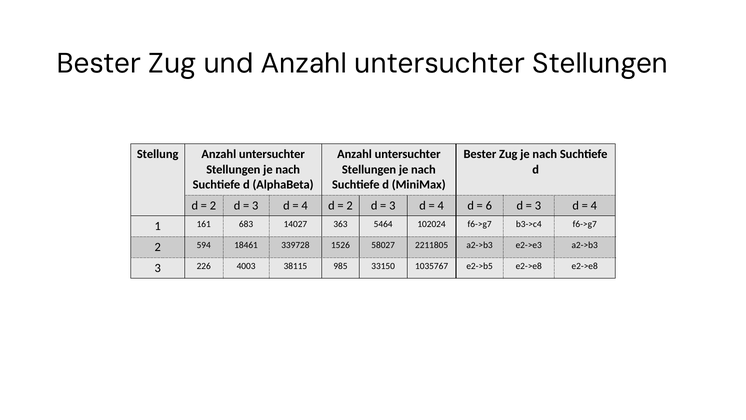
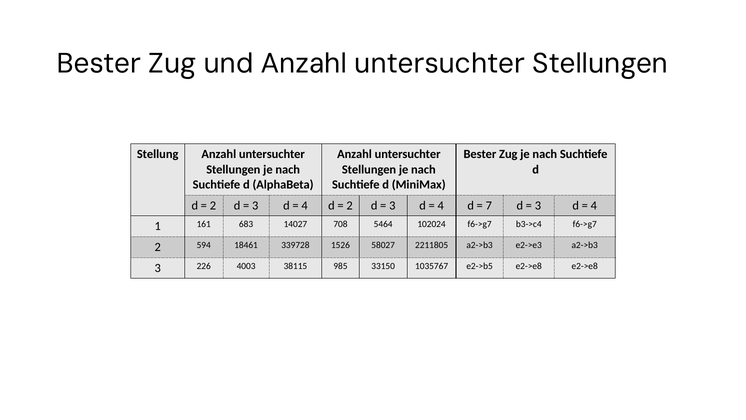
6: 6 -> 7 (489, 205)
363: 363 -> 708 (340, 224)
